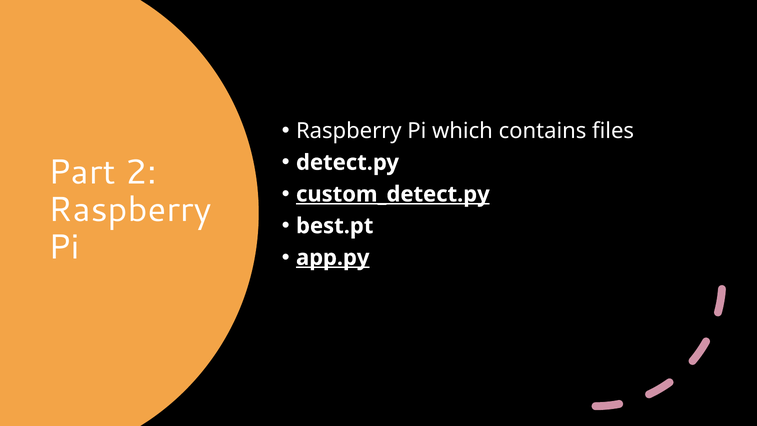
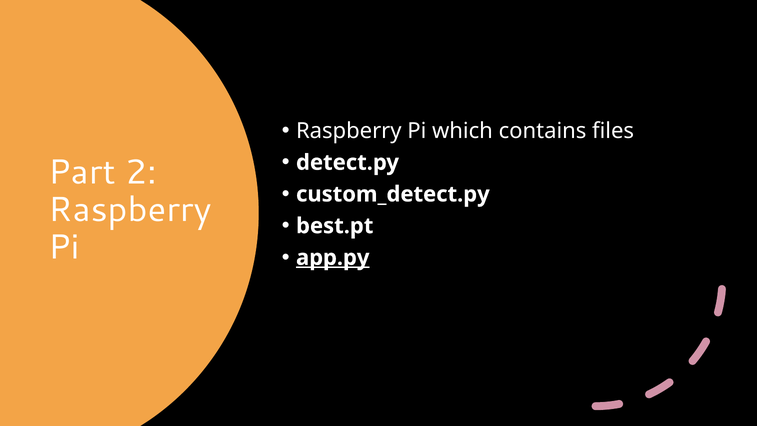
custom_detect.py underline: present -> none (393, 194)
